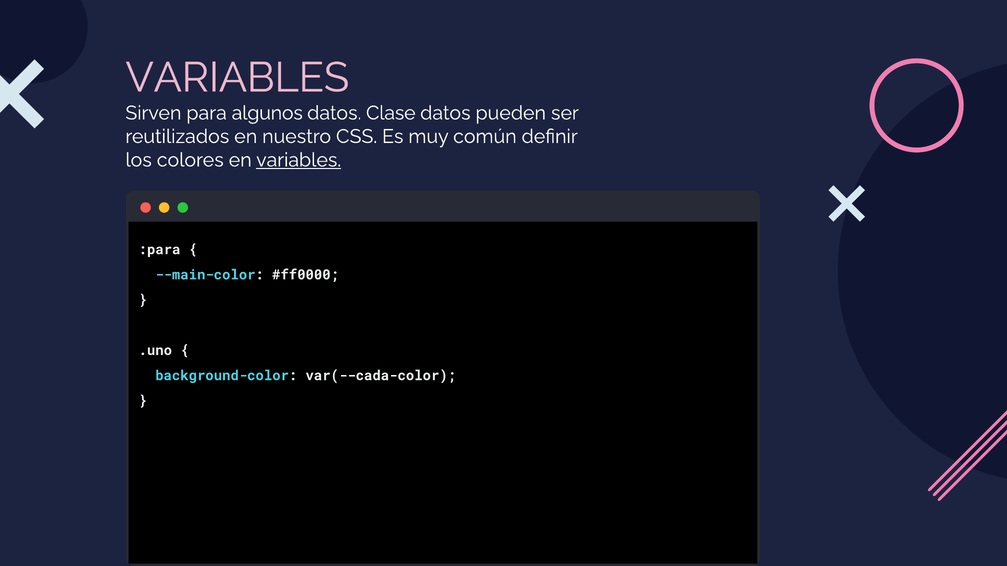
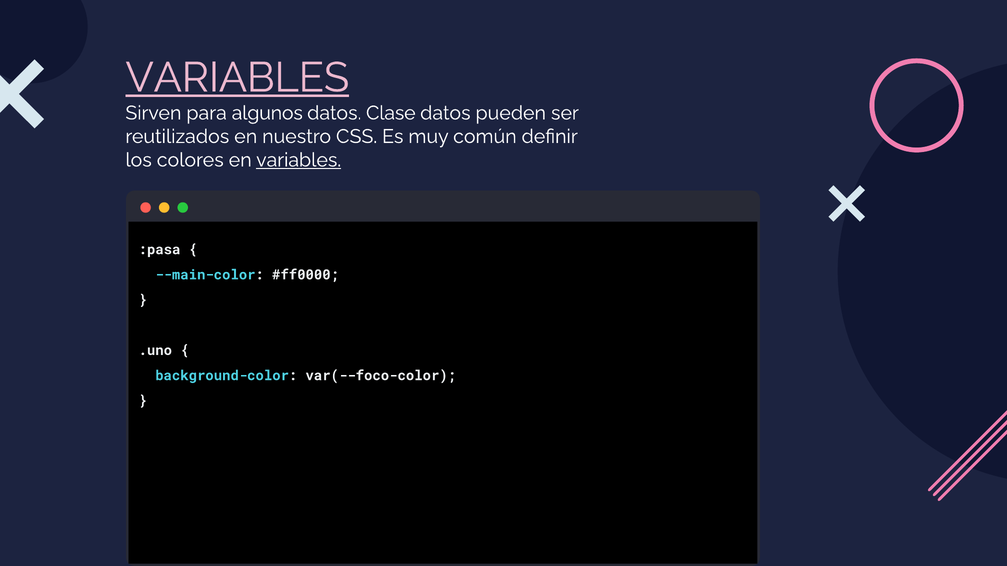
VARIABLES underline: none -> present (237, 78)
:para: :para -> :pasa (160, 250)
var(--cada-color: var(--cada-color -> var(--foco-color (381, 376)
